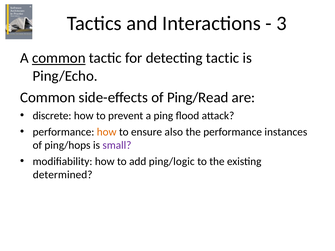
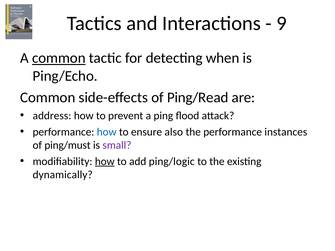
3: 3 -> 9 (282, 23)
detecting tactic: tactic -> when (223, 58)
discrete: discrete -> address (52, 116)
how colour: orange -> blue (107, 132)
ping/hops: ping/hops -> ping/must (68, 145)
how underline: none -> present (105, 162)
determined: determined -> dynamically (63, 175)
